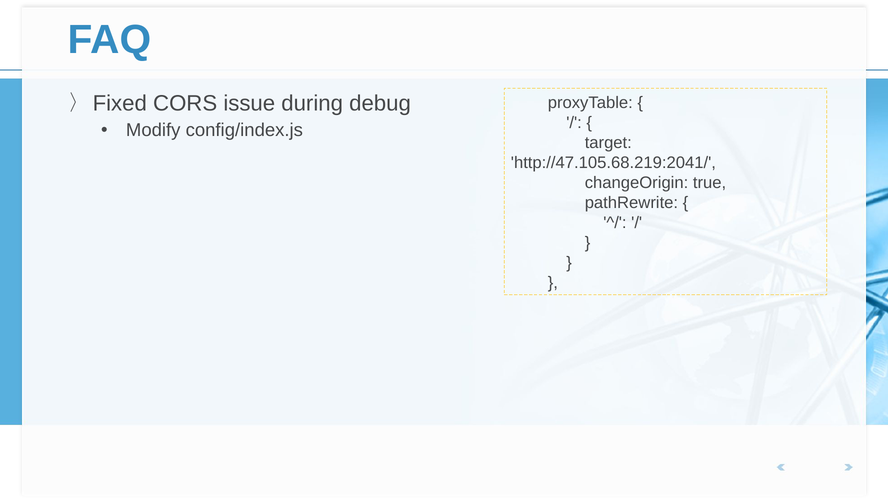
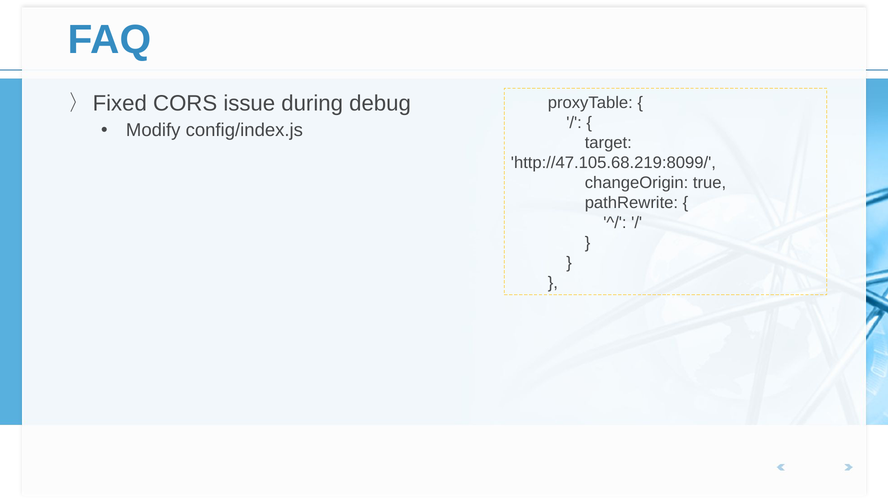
http://47.105.68.219:2041/: http://47.105.68.219:2041/ -> http://47.105.68.219:8099/ (613, 163)
